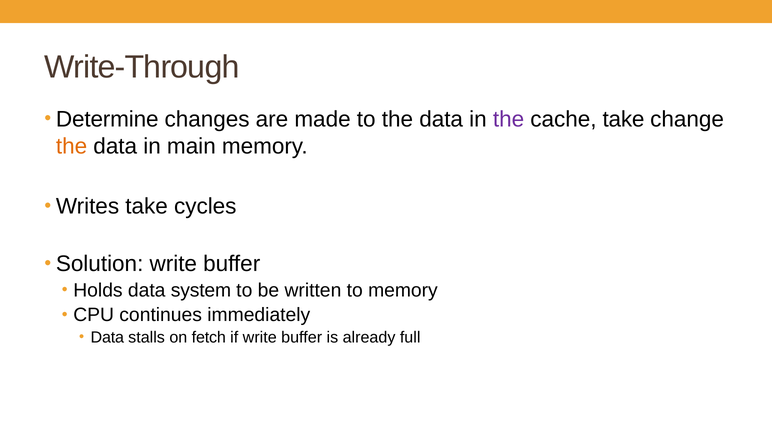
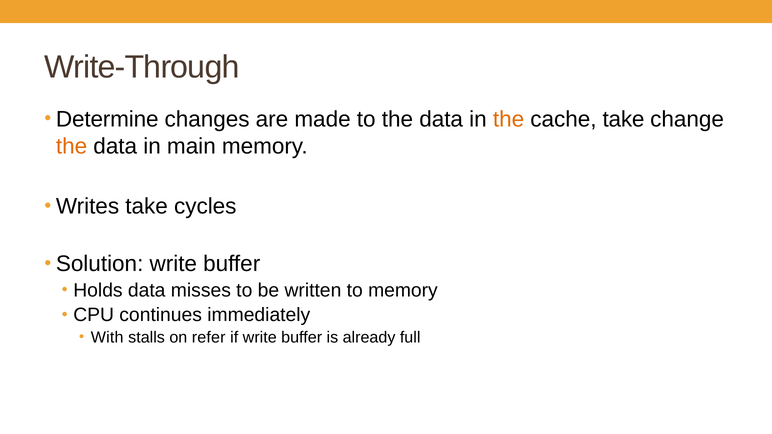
the colour: purple -> orange (509, 119)
system: system -> misses (201, 291)
Data: Data -> With (107, 338)
fetch: fetch -> refer (209, 338)
